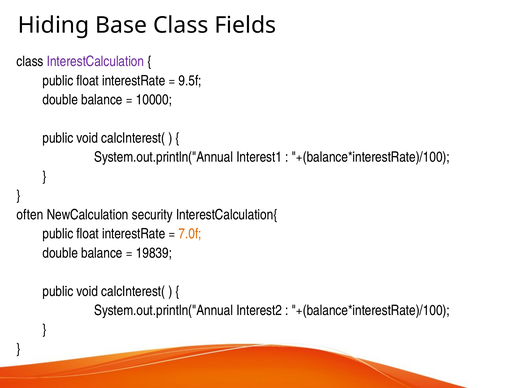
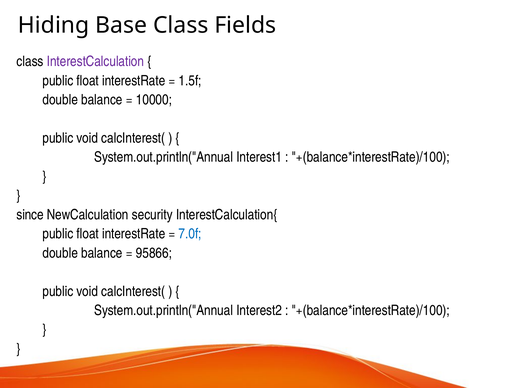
9.5f: 9.5f -> 1.5f (190, 81)
often: often -> since (30, 215)
7.0f colour: orange -> blue (190, 234)
19839: 19839 -> 95866 (154, 253)
